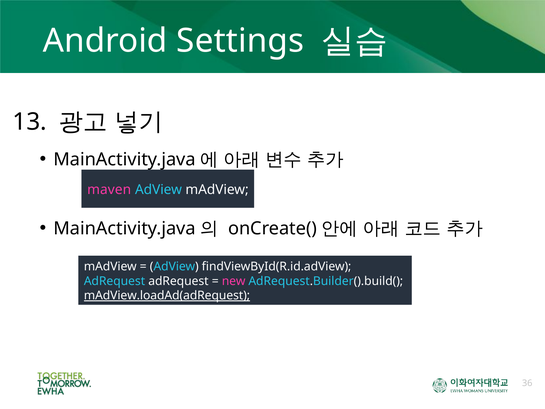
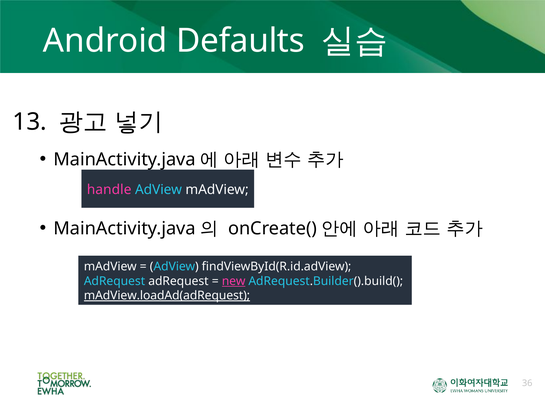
Settings: Settings -> Defaults (240, 41)
maven: maven -> handle (109, 190)
new underline: none -> present (234, 281)
